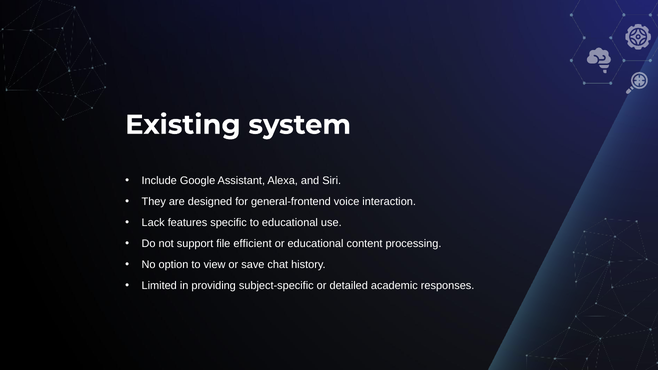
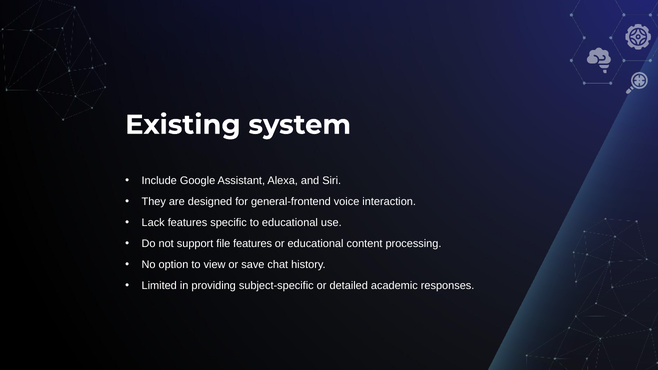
file efficient: efficient -> features (253, 244)
